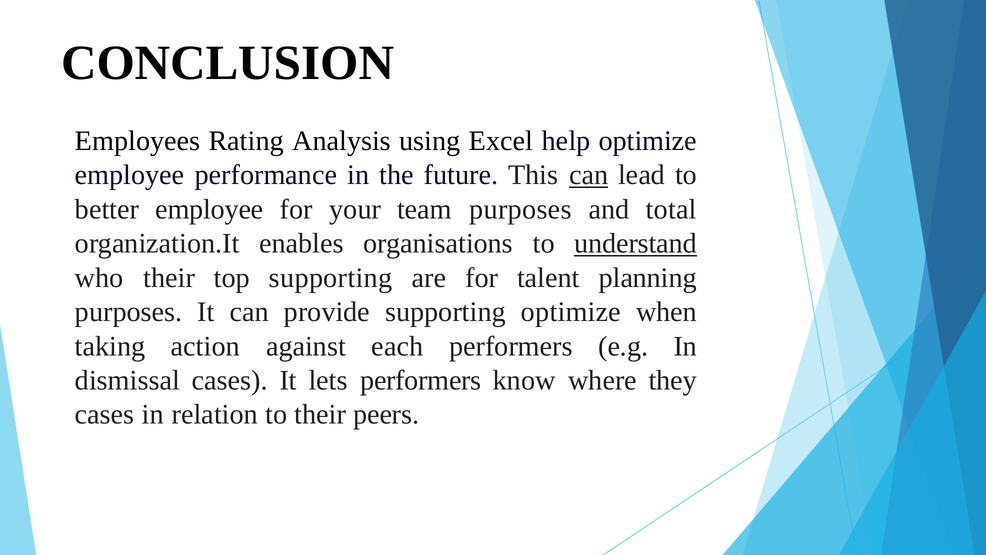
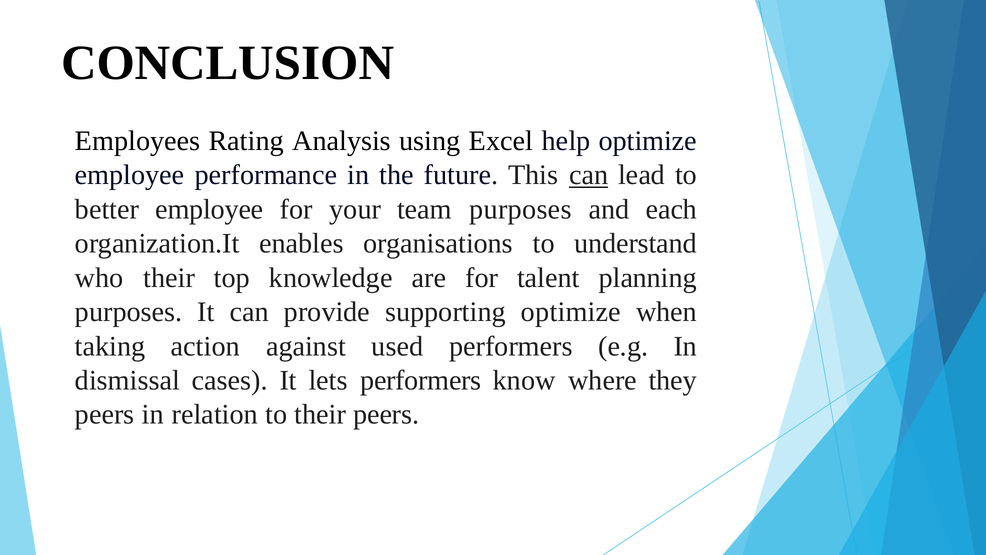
total: total -> each (671, 209)
understand underline: present -> none (636, 243)
top supporting: supporting -> knowledge (331, 278)
each: each -> used (397, 346)
cases: cases -> peers (105, 414)
